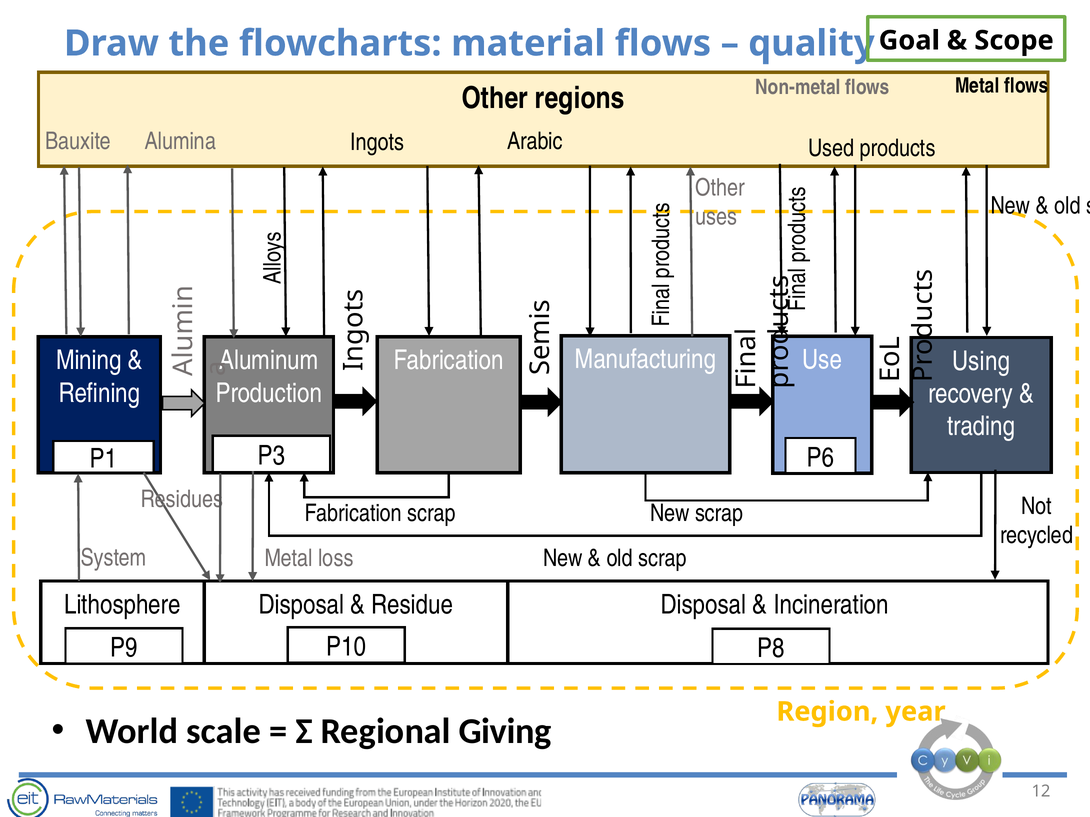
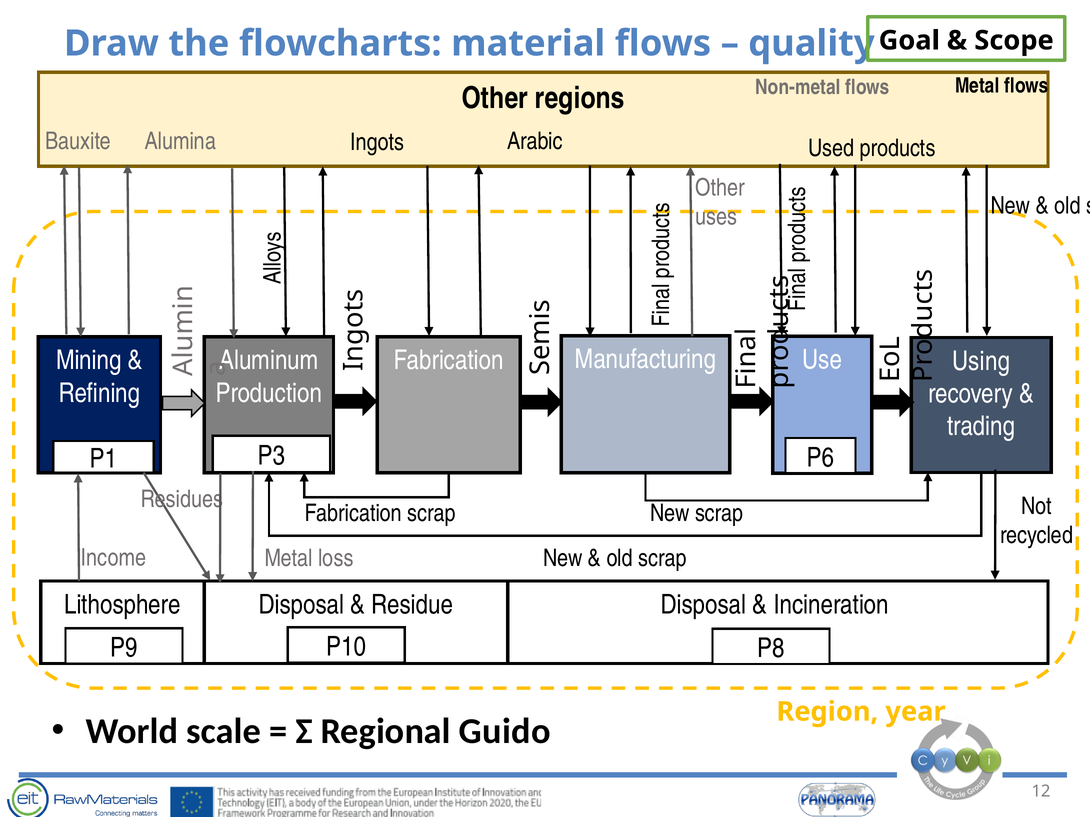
System: System -> Income (114, 558)
Giving: Giving -> Guido (505, 732)
